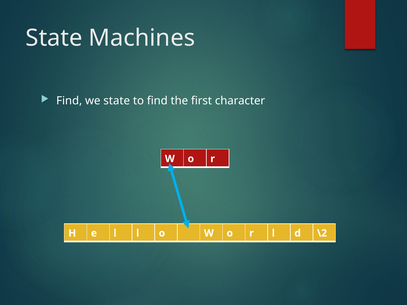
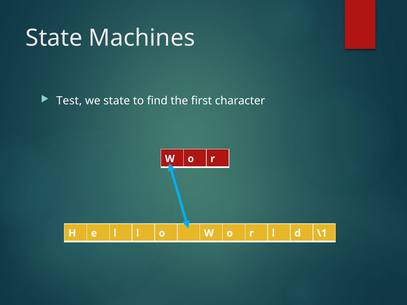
Find: Find -> Test (69, 101)
\2: \2 -> \1 (322, 233)
